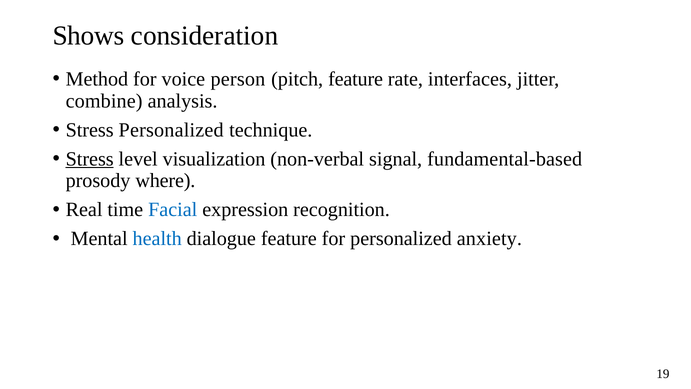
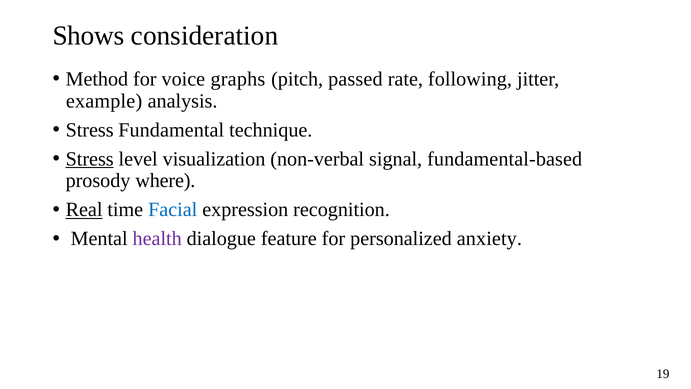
person: person -> graphs (238, 79)
pitch feature: feature -> passed (355, 79)
interfaces: interfaces -> following (470, 79)
combine: combine -> example (104, 101)
Stress Personalized: Personalized -> Fundamental (171, 130)
Real underline: none -> present (84, 210)
health colour: blue -> purple (157, 238)
